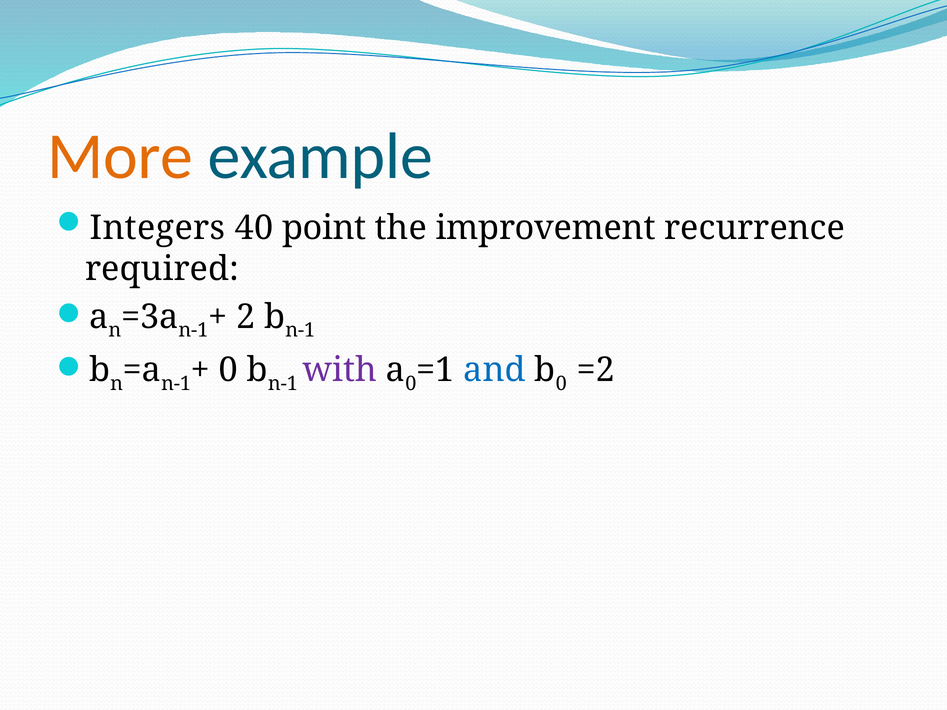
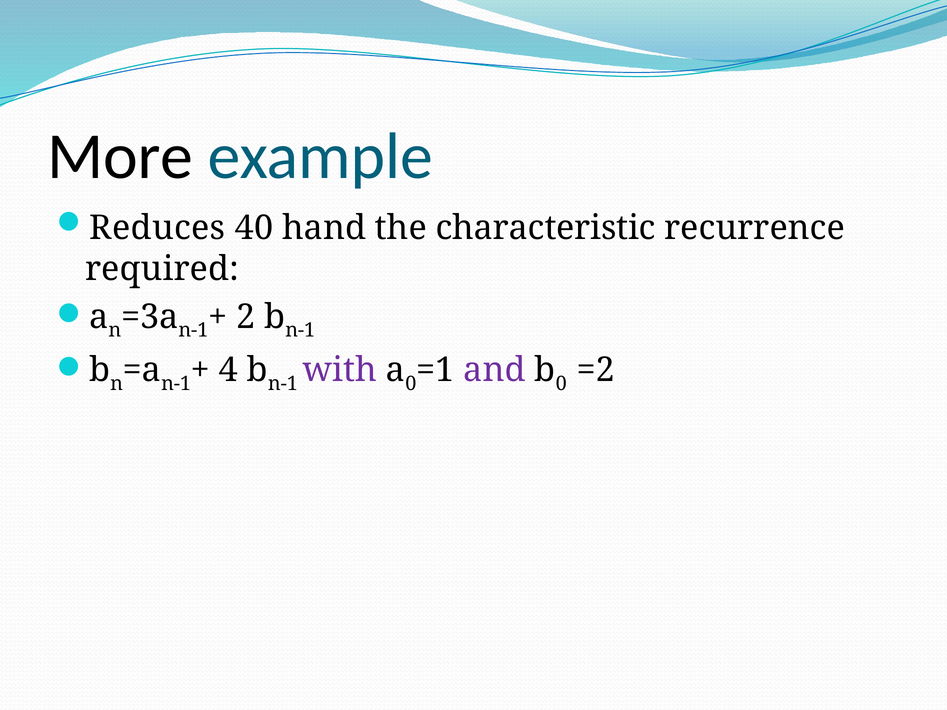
More colour: orange -> black (120, 156)
Integers: Integers -> Reduces (157, 228)
point: point -> hand (324, 228)
improvement: improvement -> characteristic (546, 228)
0: 0 -> 4 (228, 370)
and colour: blue -> purple (494, 370)
